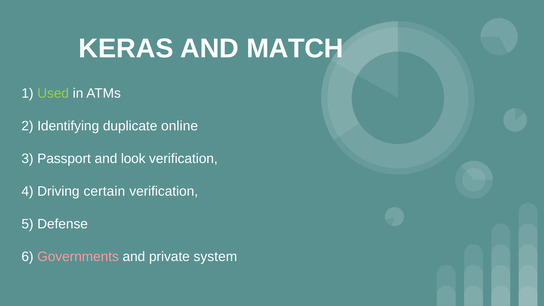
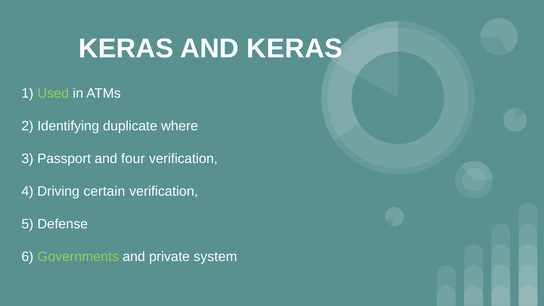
AND MATCH: MATCH -> KERAS (295, 49)
online: online -> where (180, 126)
look: look -> four (133, 159)
Governments colour: pink -> light green (78, 257)
